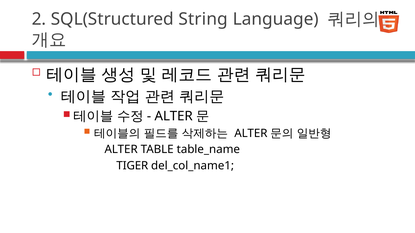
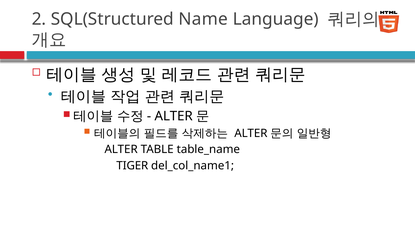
String: String -> Name (203, 19)
